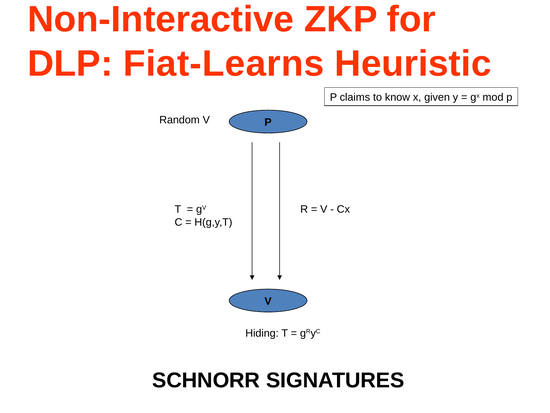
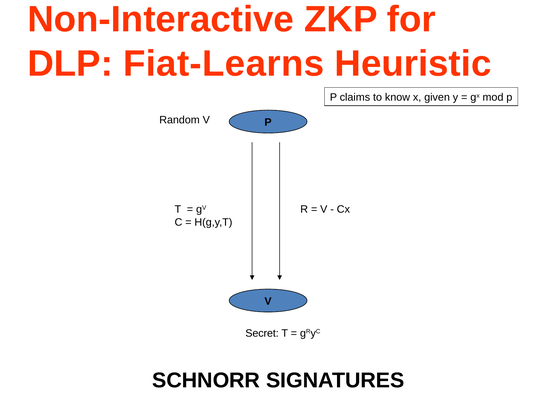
Hiding: Hiding -> Secret (262, 333)
